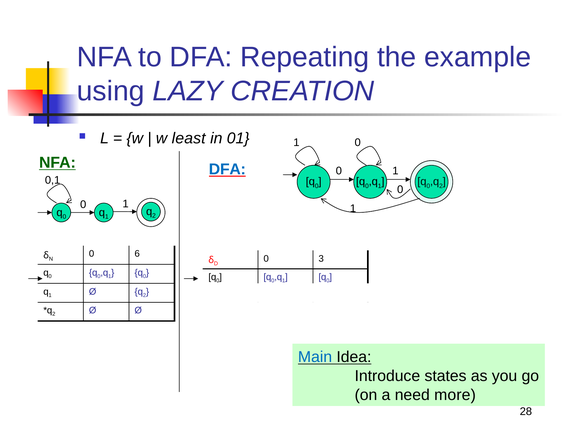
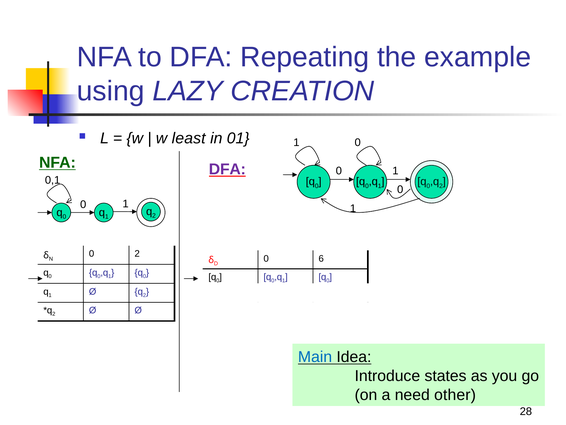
DFA colour: blue -> purple (227, 169)
0 6: 6 -> 2 (137, 254)
3: 3 -> 6 (321, 258)
more: more -> other (455, 394)
